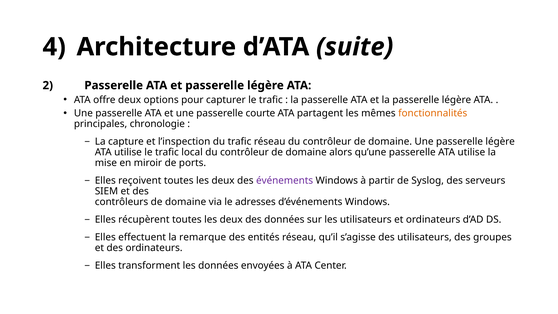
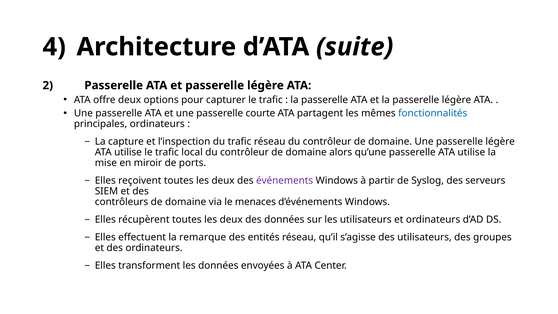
fonctionnalités colour: orange -> blue (433, 113)
principales chronologie: chronologie -> ordinateurs (157, 124)
adresses: adresses -> menaces (255, 202)
